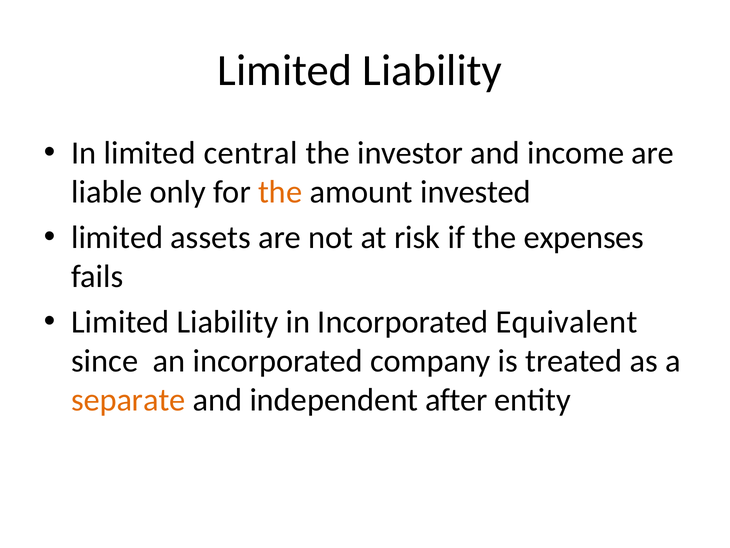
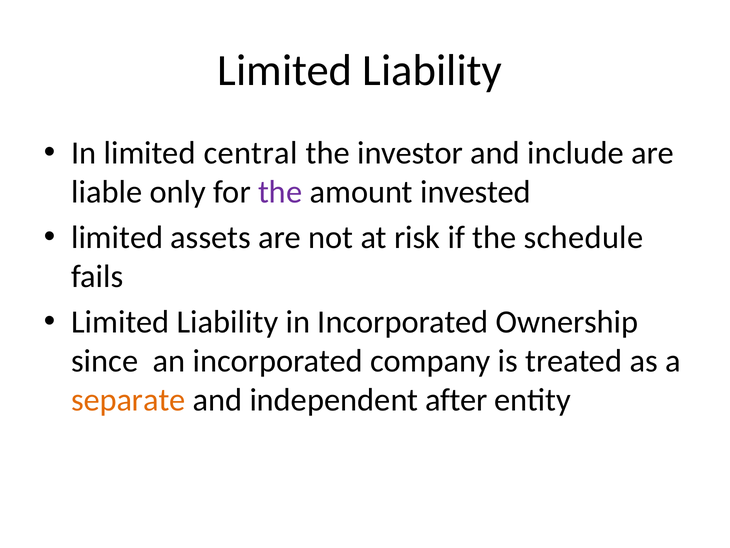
income: income -> include (576, 153)
the colour: orange -> purple (280, 192)
expenses: expenses -> schedule (584, 238)
Equivalent: Equivalent -> Ownership (567, 322)
